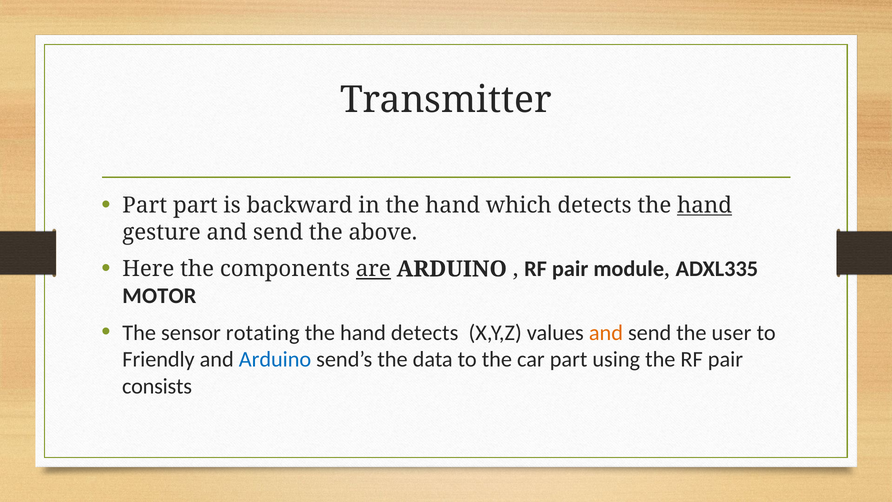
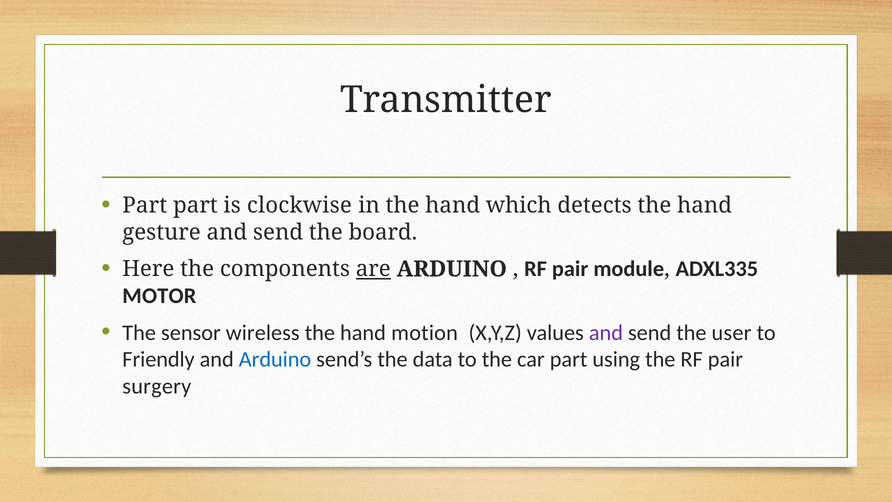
backward: backward -> clockwise (299, 205)
hand underline: present -> none (705, 205)
above: above -> board (383, 232)
rotating: rotating -> wireless (263, 332)
hand detects: detects -> motion (425, 332)
and colour: orange -> purple (606, 332)
consists: consists -> surgery (157, 386)
